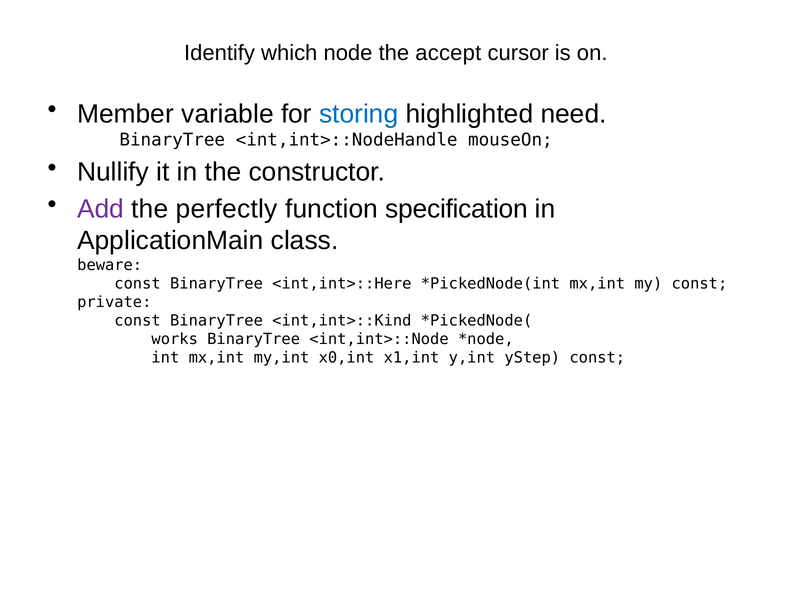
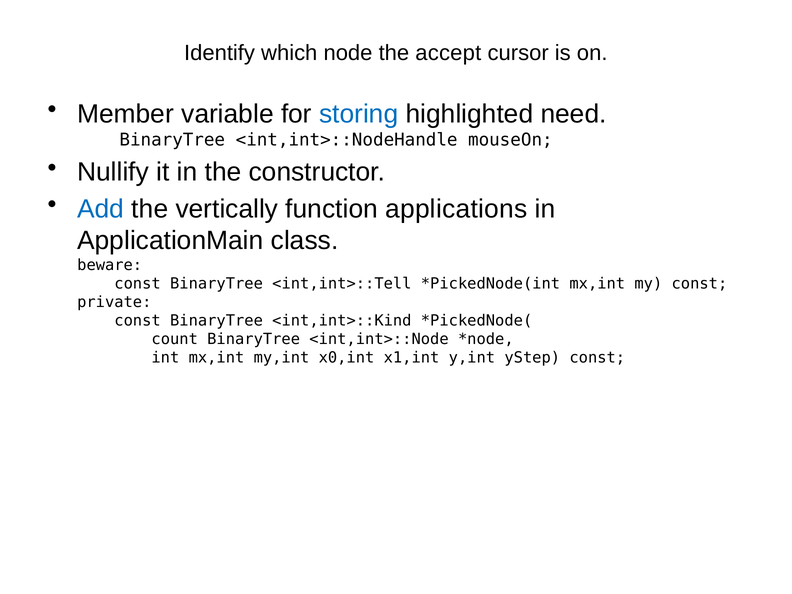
Add colour: purple -> blue (101, 209)
perfectly: perfectly -> vertically (227, 209)
specification: specification -> applications (456, 209)
<int,int>::Here: <int,int>::Here -> <int,int>::Tell (342, 284)
works: works -> count (175, 339)
